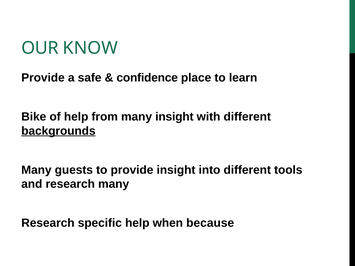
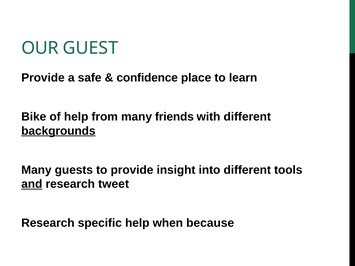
KNOW: KNOW -> GUEST (90, 48)
many insight: insight -> friends (174, 117)
and underline: none -> present (32, 184)
research many: many -> tweet (114, 184)
